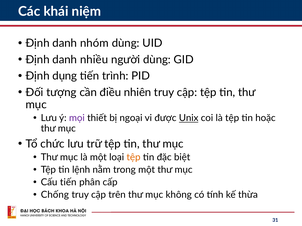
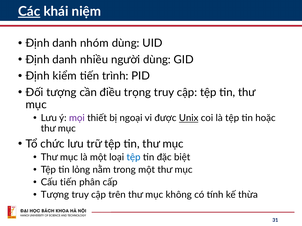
Các underline: none -> present (29, 12)
dụng: dụng -> kiểm (65, 76)
nhiên: nhiên -> trọng (138, 93)
tệp colour: orange -> blue (134, 158)
lệnh: lệnh -> lỏng (81, 170)
Chống: Chống -> Tượng (55, 195)
